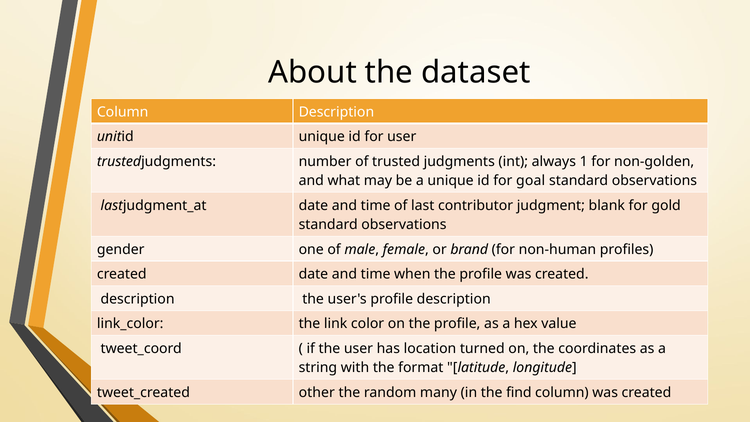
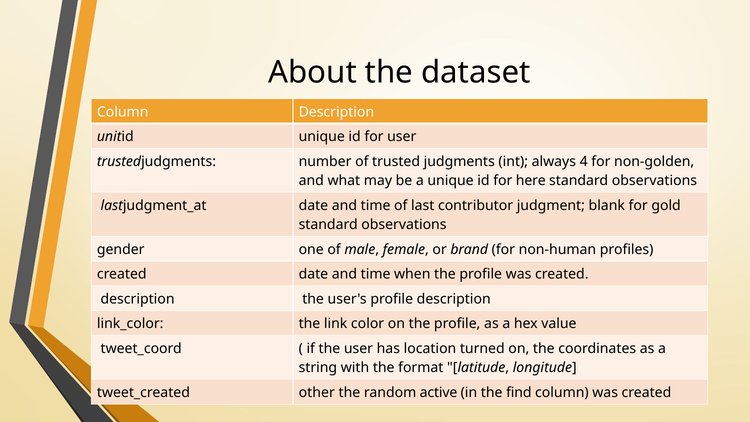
1: 1 -> 4 (584, 161)
goal: goal -> here (531, 181)
many: many -> active (439, 392)
